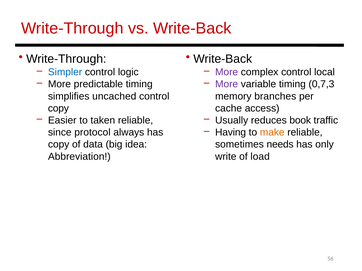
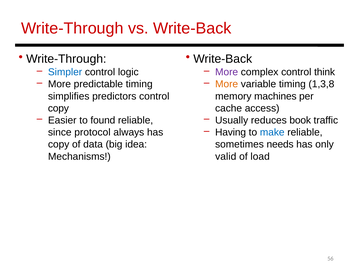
local: local -> think (325, 72)
More colour: purple -> orange (227, 84)
0,7,3: 0,7,3 -> 1,3,8 (321, 84)
uncached: uncached -> predictors (114, 96)
branches: branches -> machines (275, 96)
taken: taken -> found (103, 121)
make colour: orange -> blue (272, 133)
Abbreviation: Abbreviation -> Mechanisms (79, 157)
write: write -> valid (226, 157)
